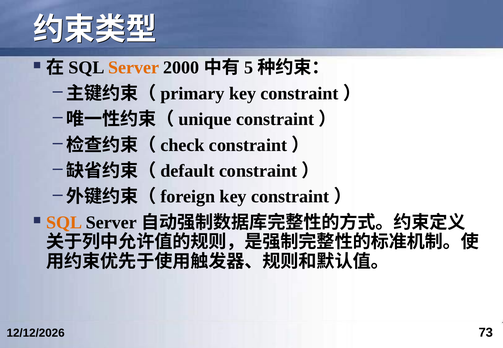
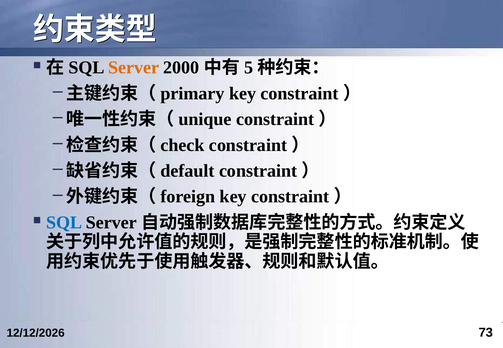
SQL colour: orange -> blue (64, 223)
